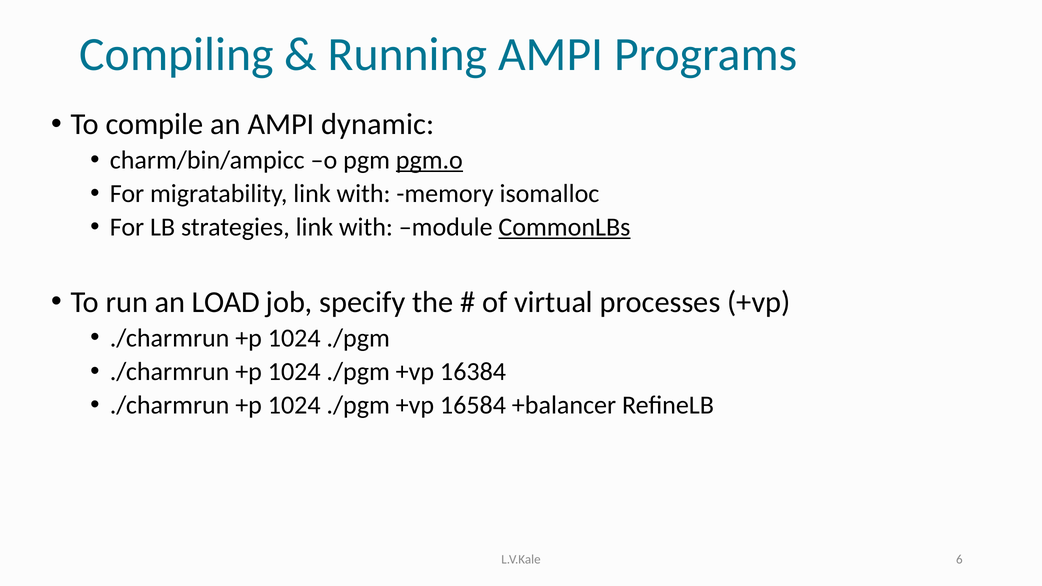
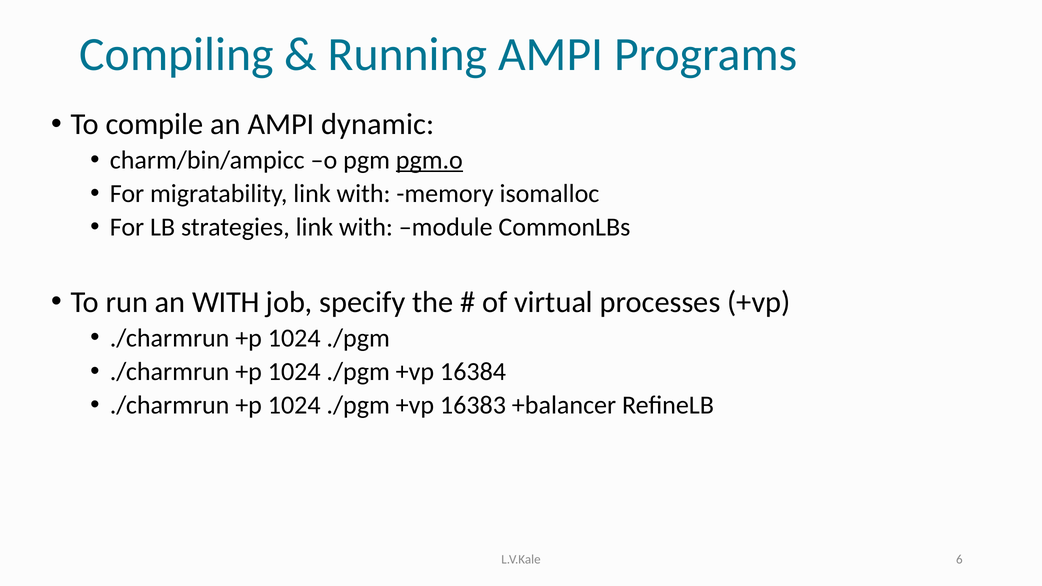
CommonLBs underline: present -> none (564, 227)
an LOAD: LOAD -> WITH (226, 302)
16584: 16584 -> 16383 (473, 405)
